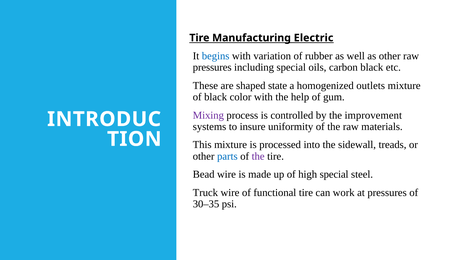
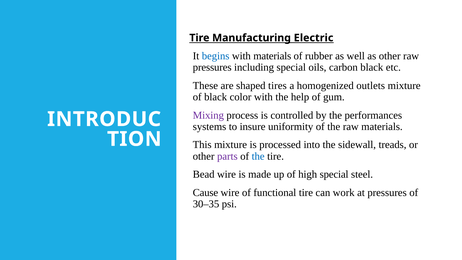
with variation: variation -> materials (272, 56)
state: state -> tires (277, 86)
improvement: improvement -> performances (373, 115)
parts colour: blue -> purple (227, 156)
the colour: purple -> blue (258, 156)
Truck: Truck -> Cause (205, 192)
